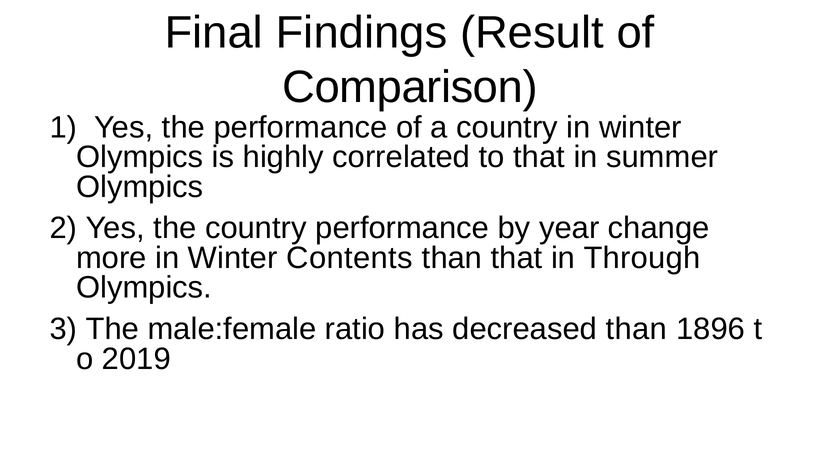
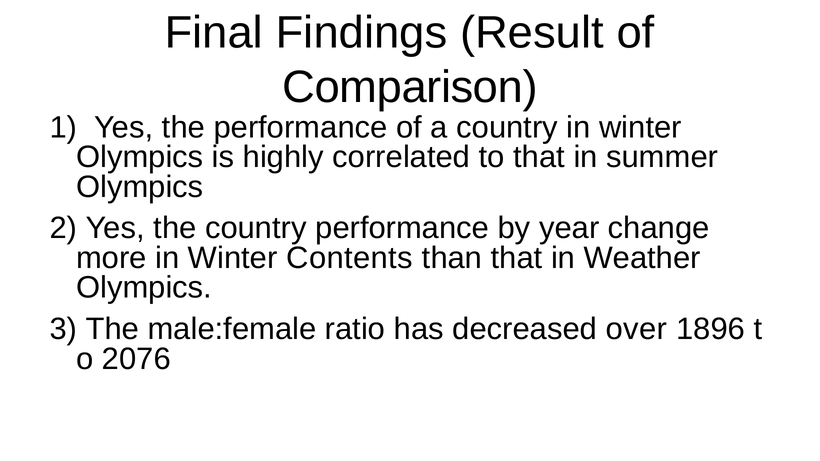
Through: Through -> Weather (642, 258)
decreased than: than -> over (636, 329)
2019: 2019 -> 2076 (136, 359)
